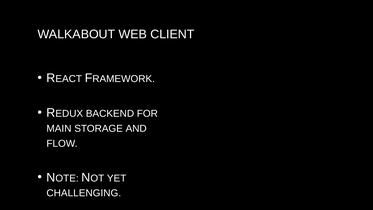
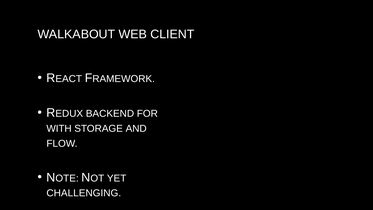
MAIN: MAIN -> WITH (59, 128)
